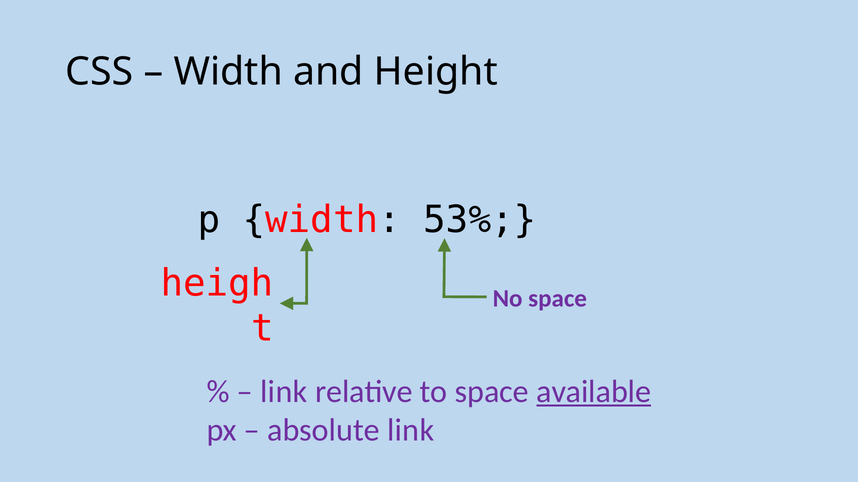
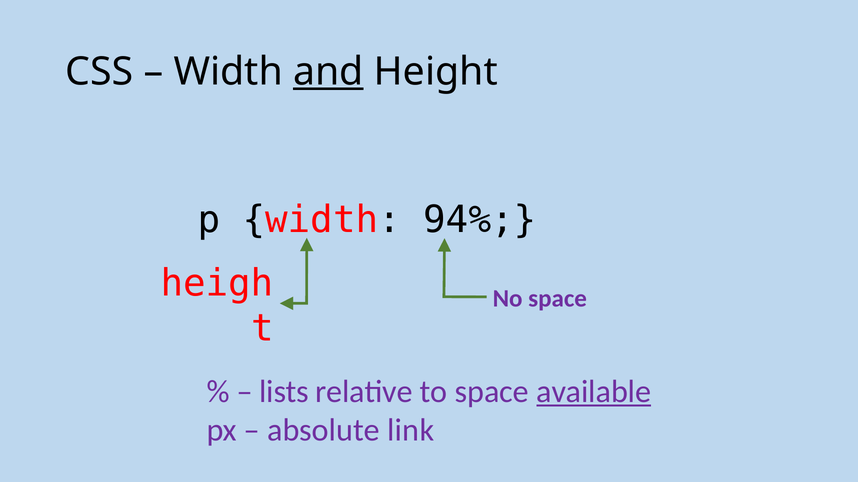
and underline: none -> present (328, 72)
53%: 53% -> 94% (480, 220)
link: link -> lists (284, 392)
